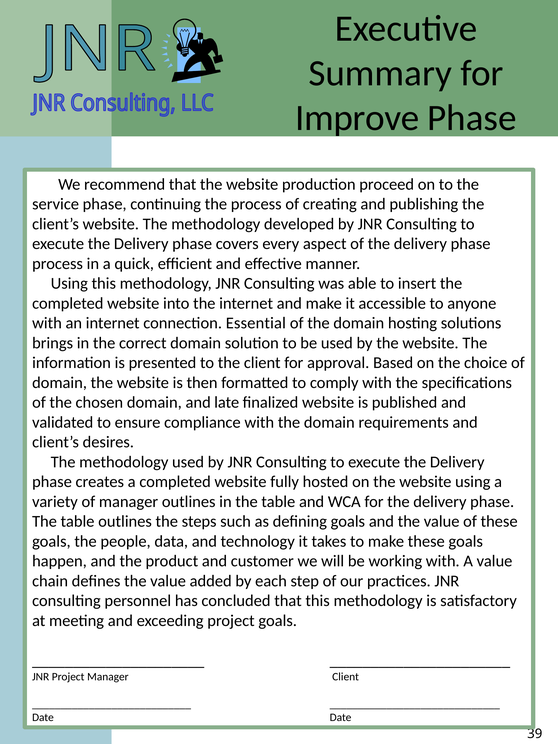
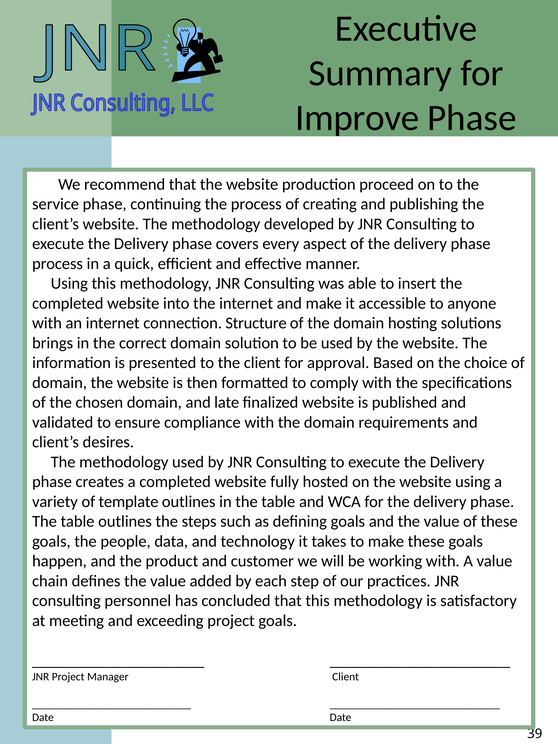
Essential: Essential -> Structure (256, 323)
of manager: manager -> template (129, 502)
